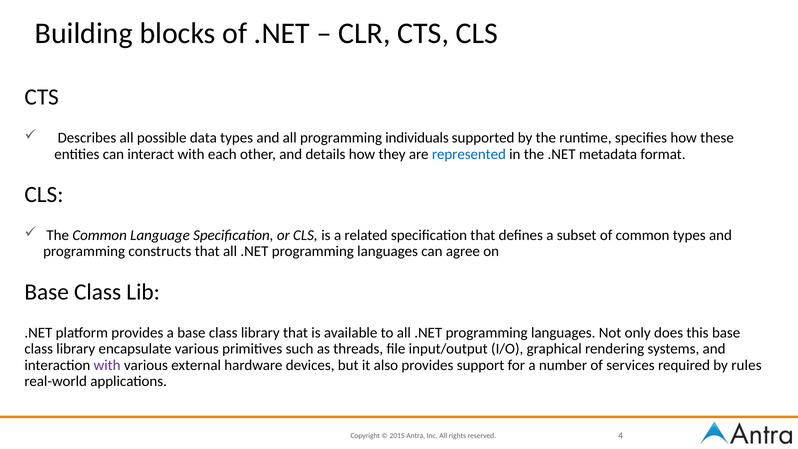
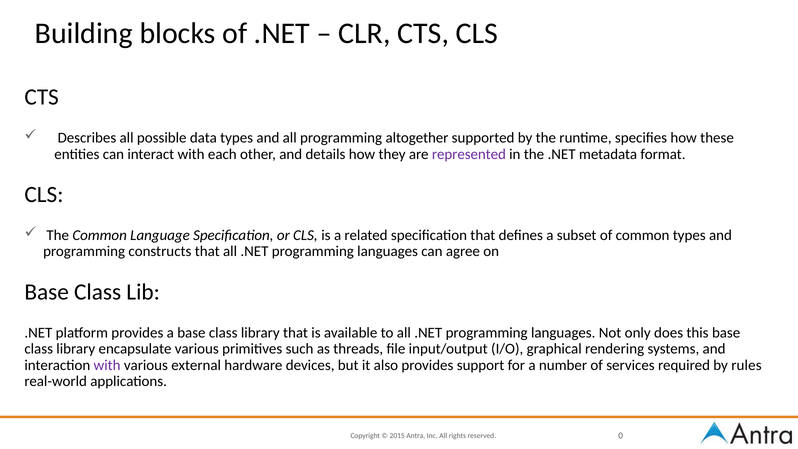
individuals: individuals -> altogether (417, 138)
represented colour: blue -> purple (469, 154)
4: 4 -> 0 (621, 436)
